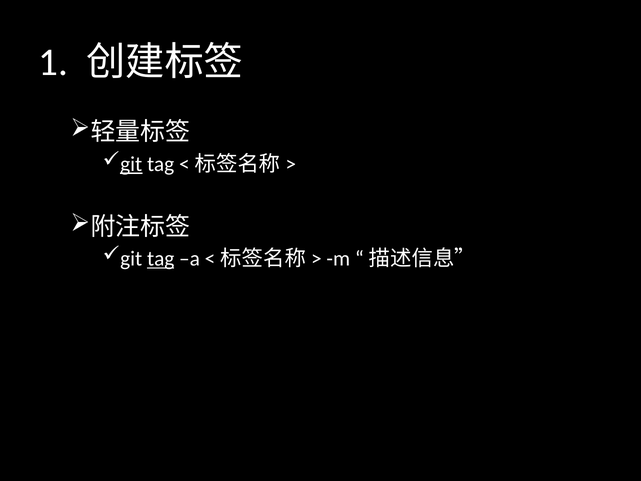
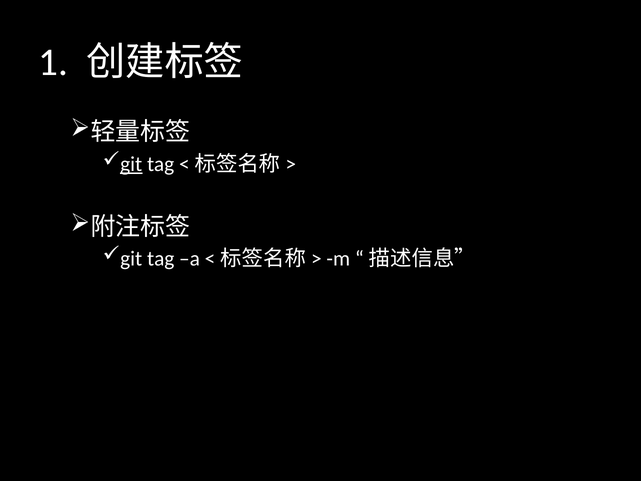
tag underline: present -> none (161, 259)
